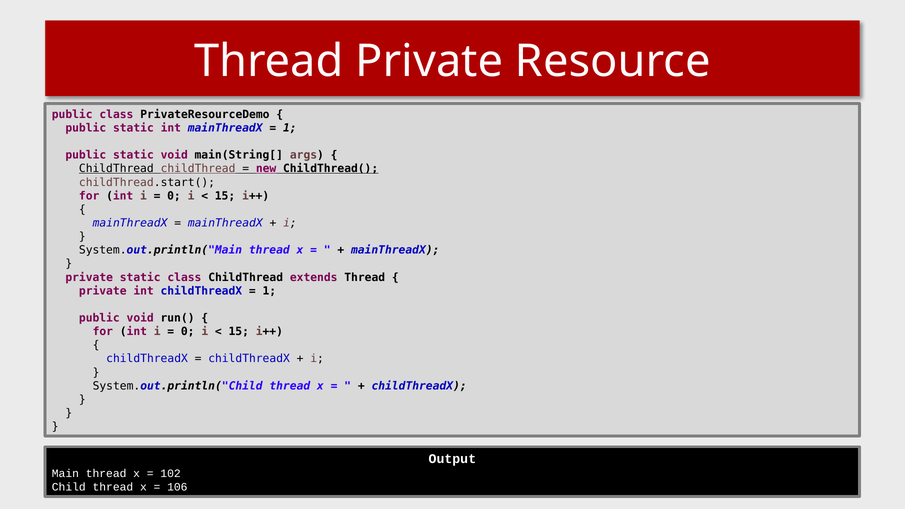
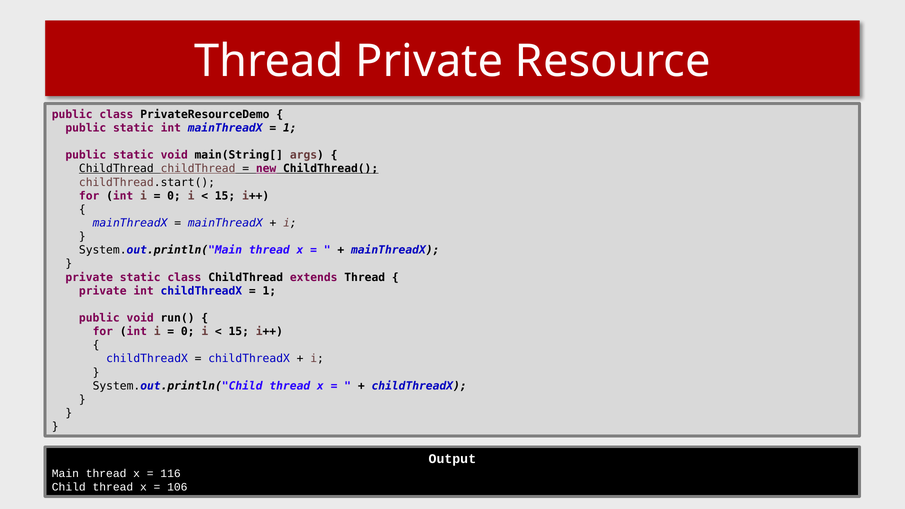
102: 102 -> 116 (171, 474)
